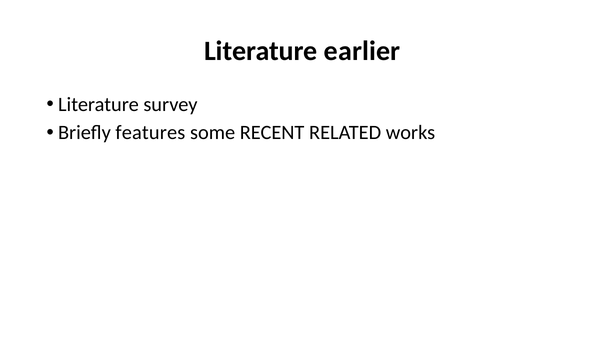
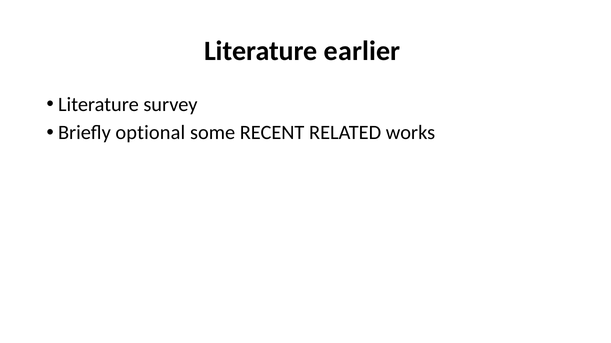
features: features -> optional (150, 133)
